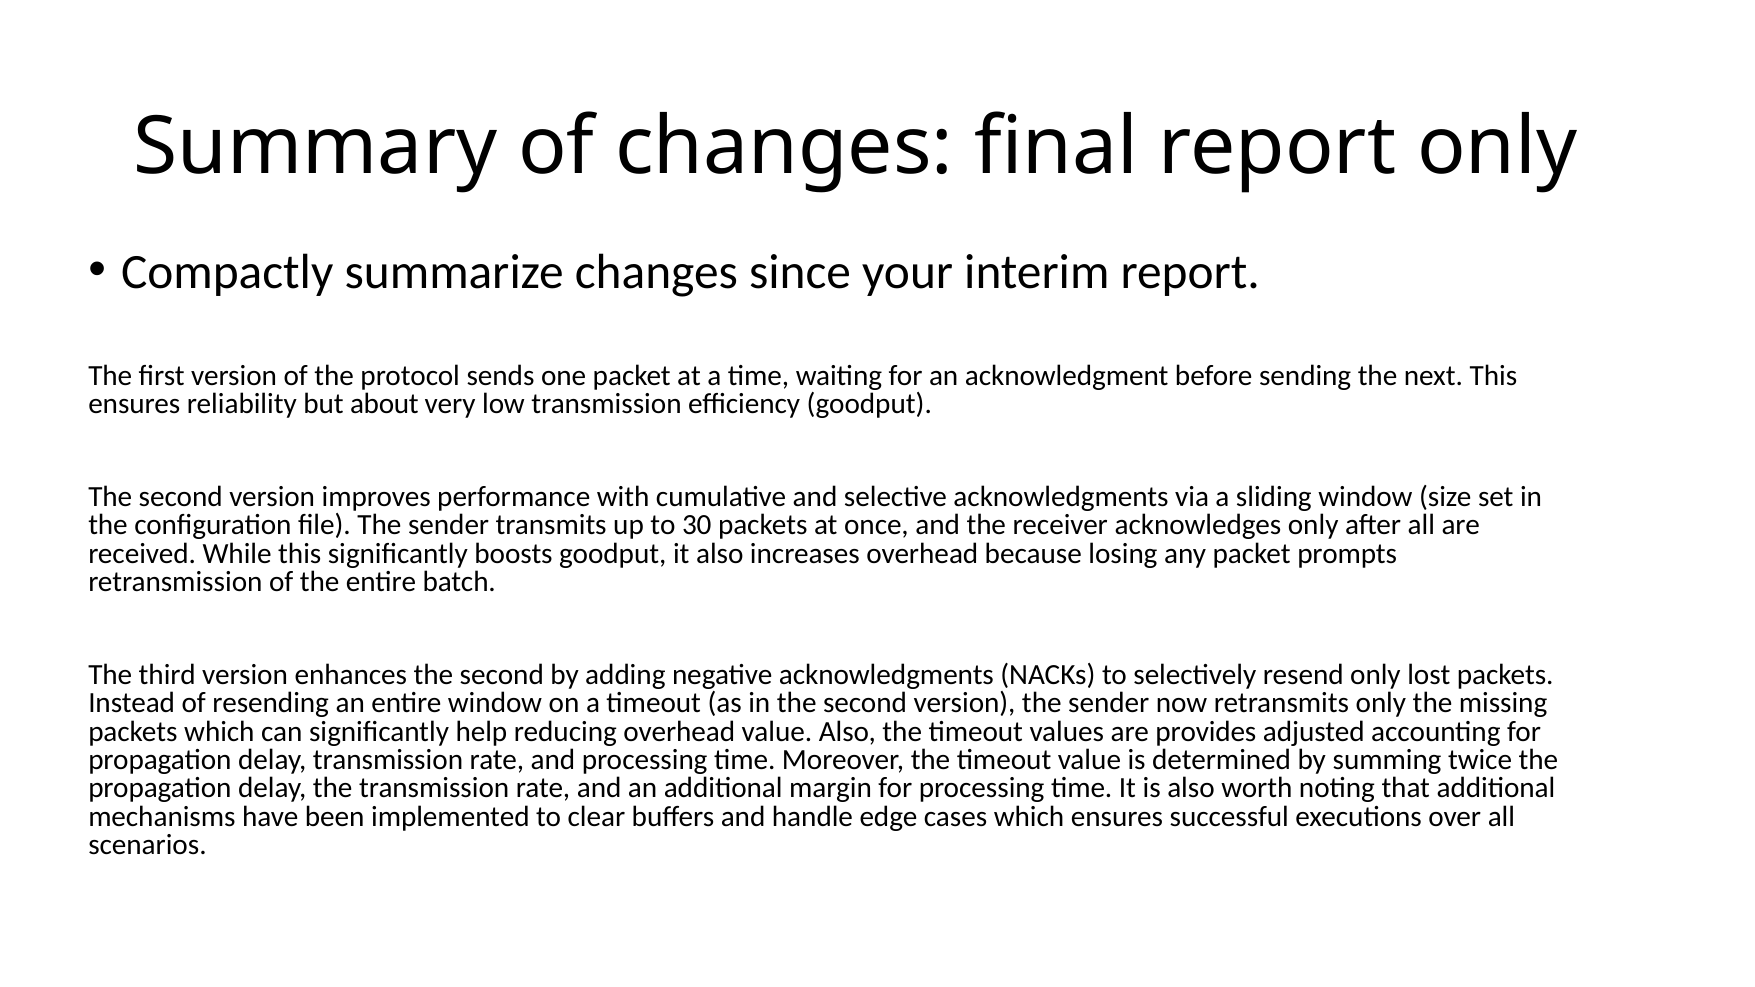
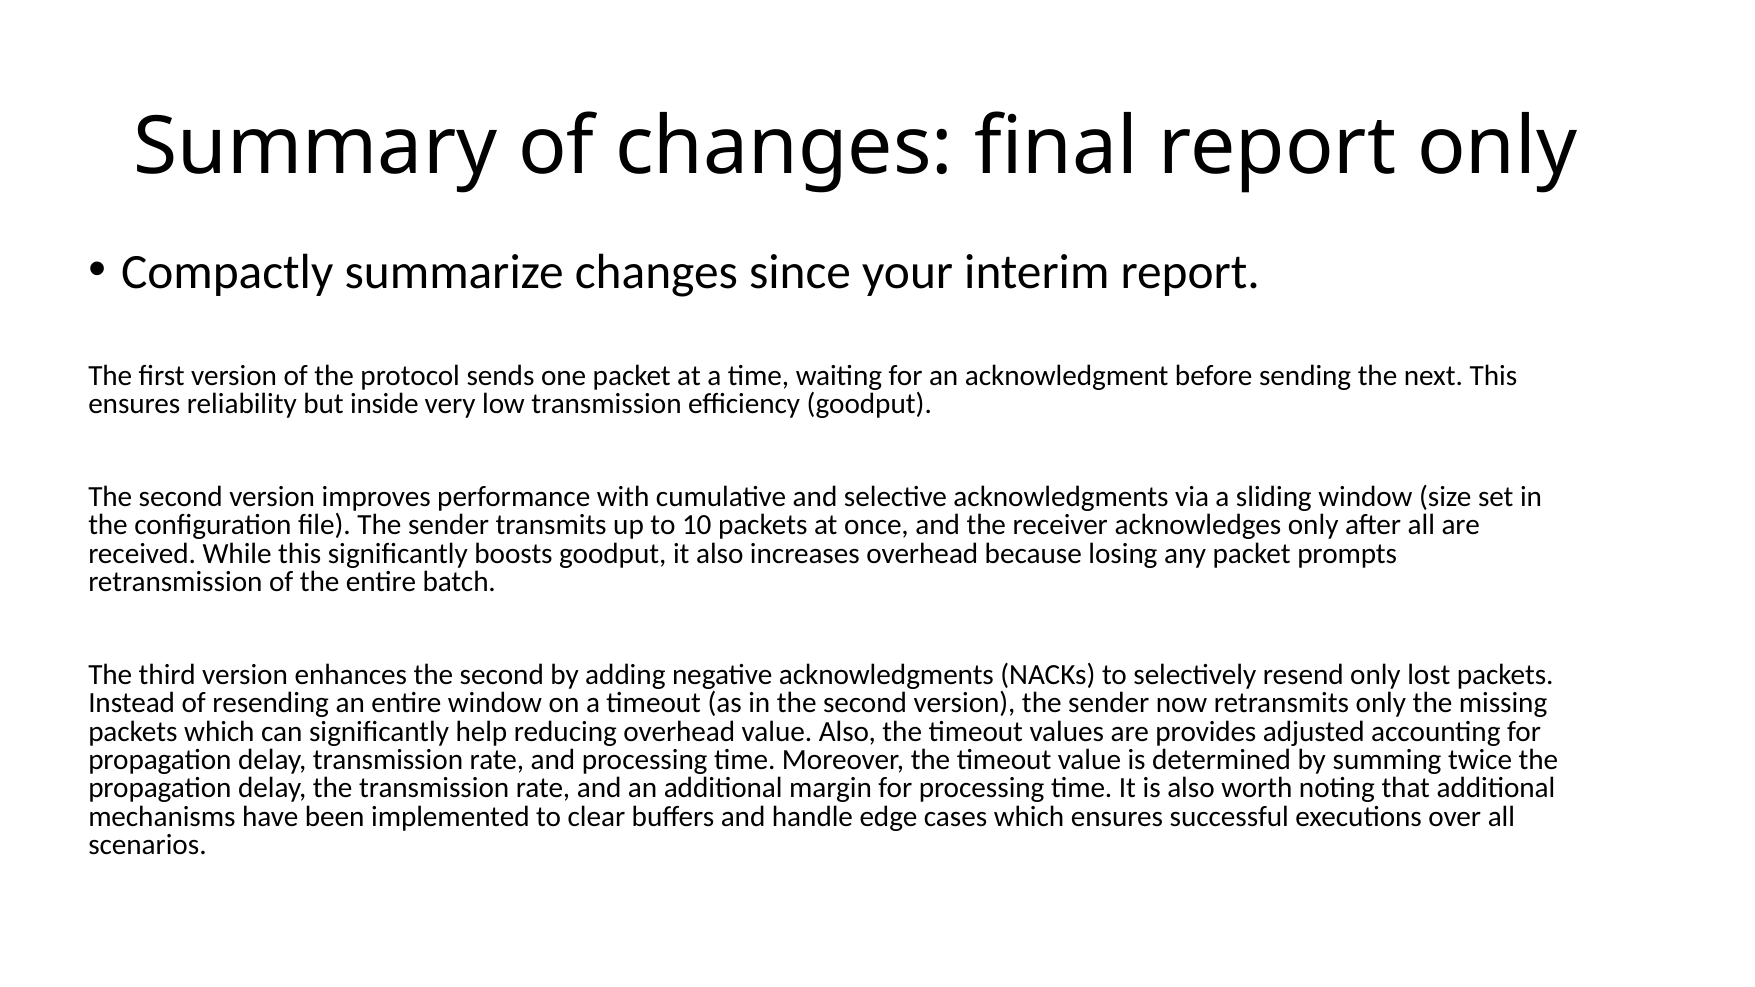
about: about -> inside (384, 404)
30: 30 -> 10 (697, 525)
